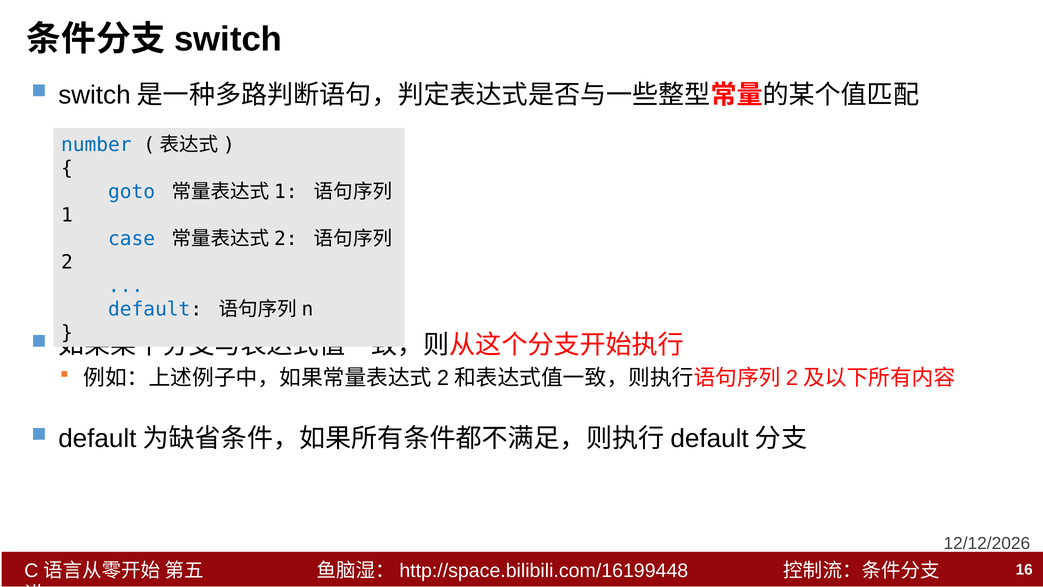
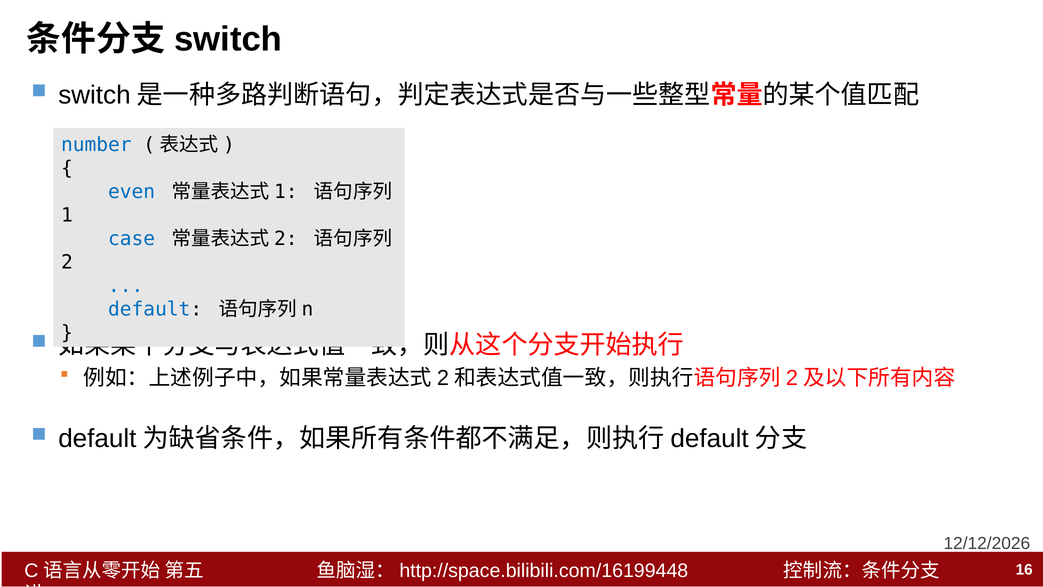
goto: goto -> even (132, 192)
